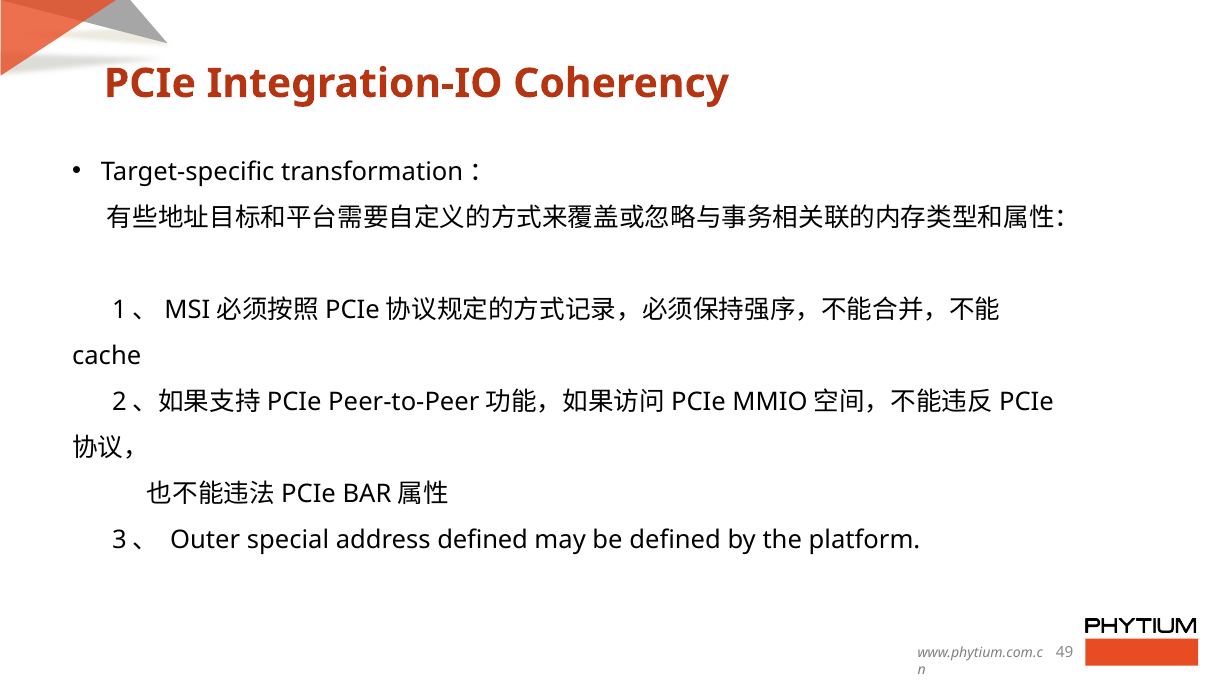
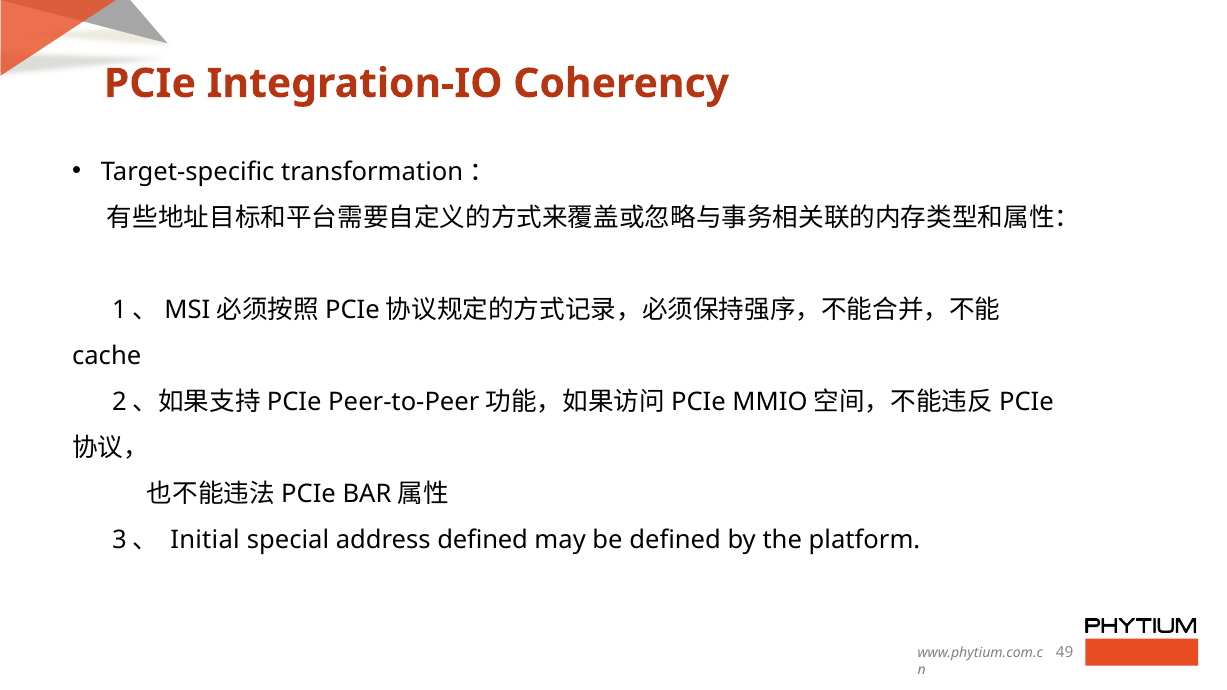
Outer: Outer -> Initial (205, 540)
